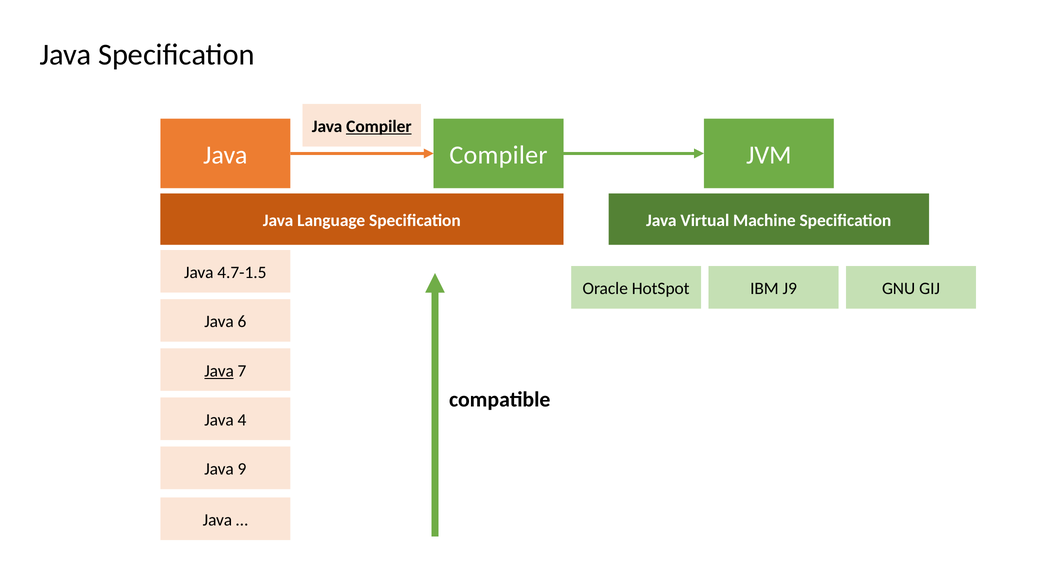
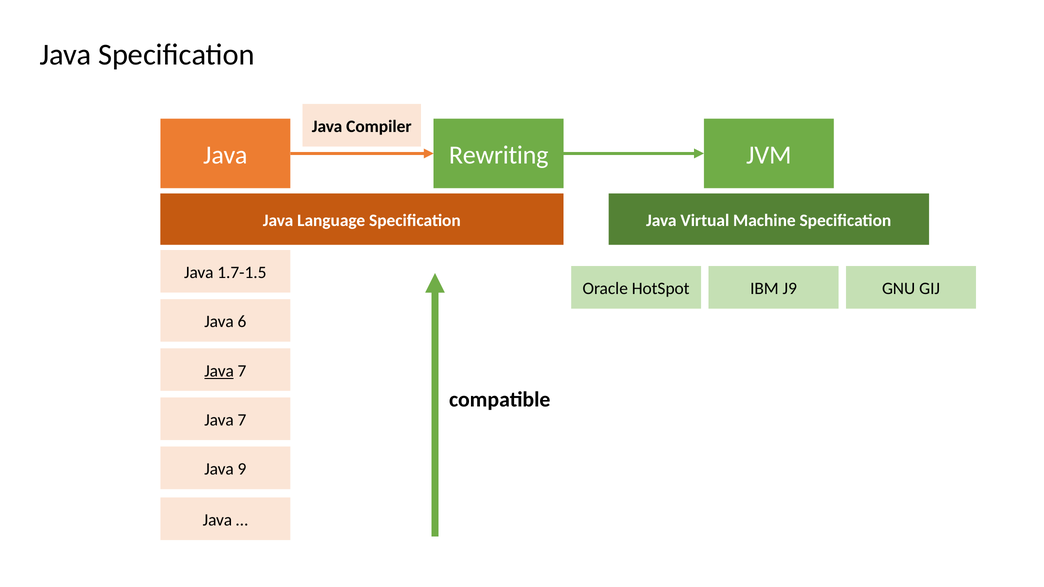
Compiler underline: present -> none (379, 127)
Compiler: Compiler -> Rewriting (499, 155)
4.7-1.5: 4.7-1.5 -> 1.7-1.5 (242, 273)
4: 4 -> 7 (242, 420)
